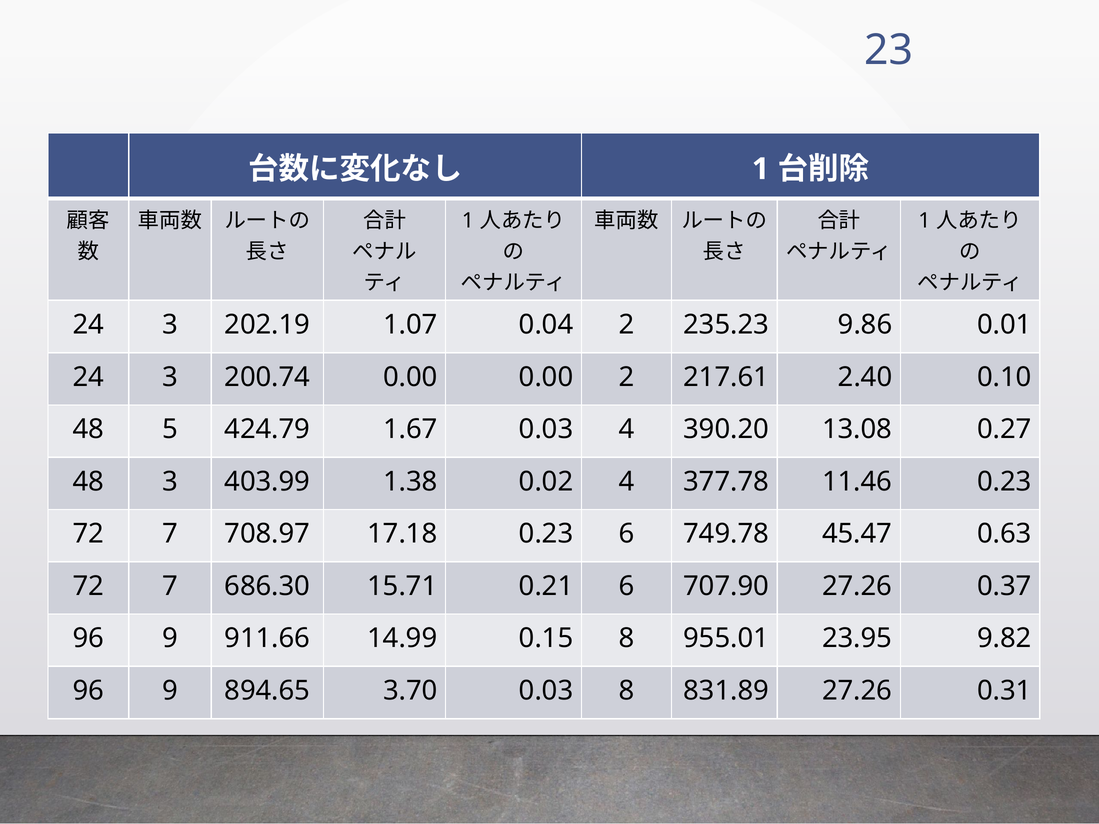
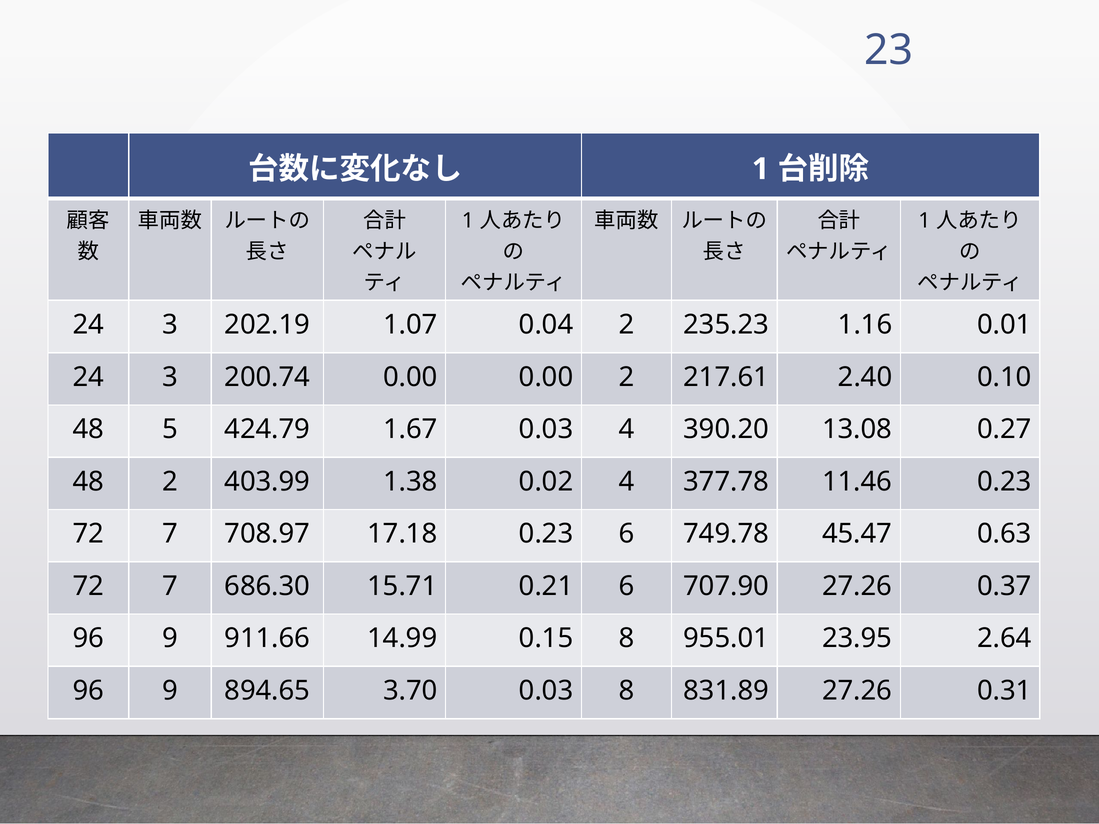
9.86: 9.86 -> 1.16 (865, 325)
48 3: 3 -> 2 (170, 482)
9.82: 9.82 -> 2.64 (1004, 639)
